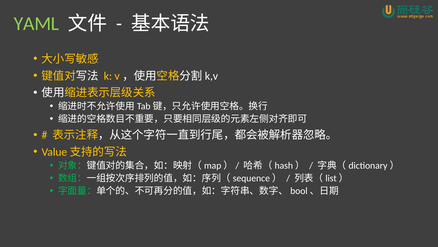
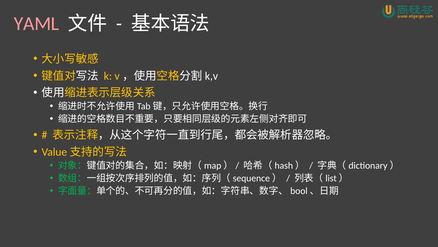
YAML colour: light green -> pink (37, 24)
